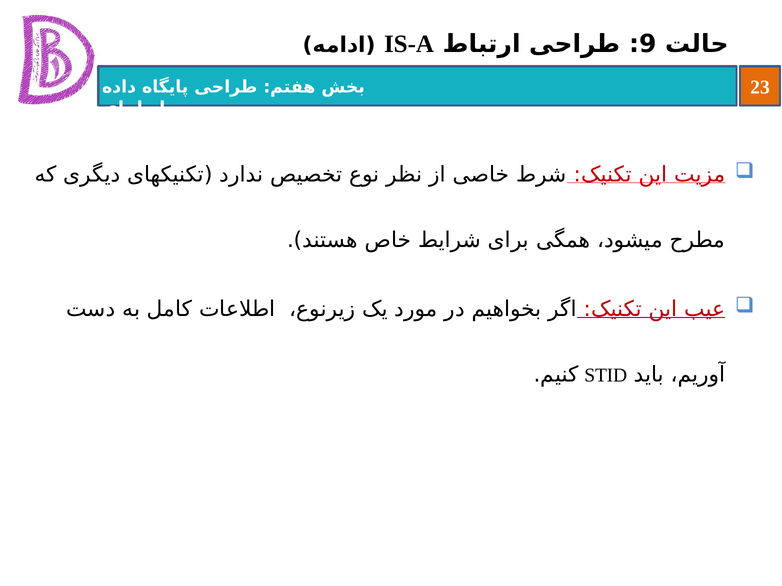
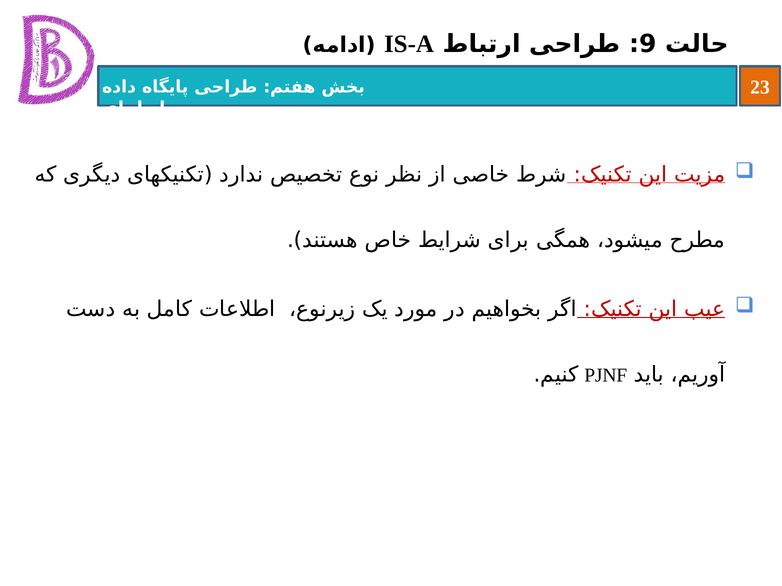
STID: STID -> PJNF (606, 375)
